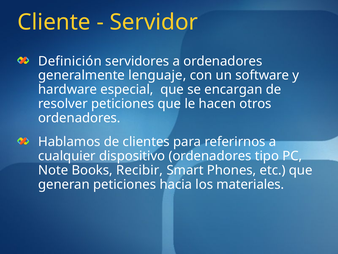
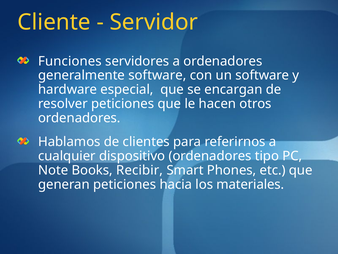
Definición: Definición -> Funciones (70, 61)
generalmente lenguaje: lenguaje -> software (157, 75)
